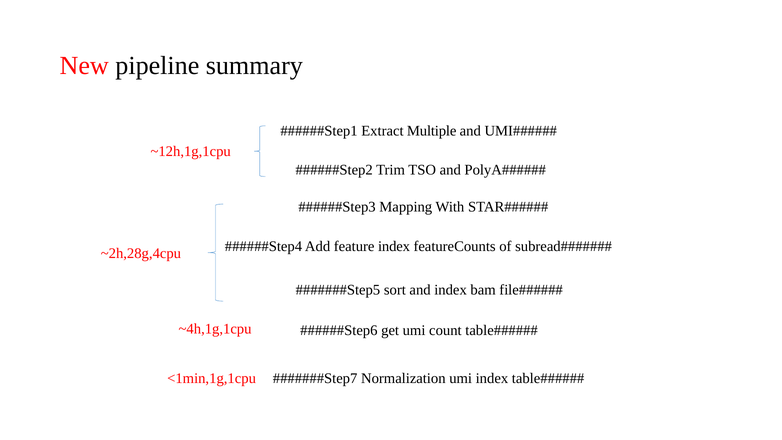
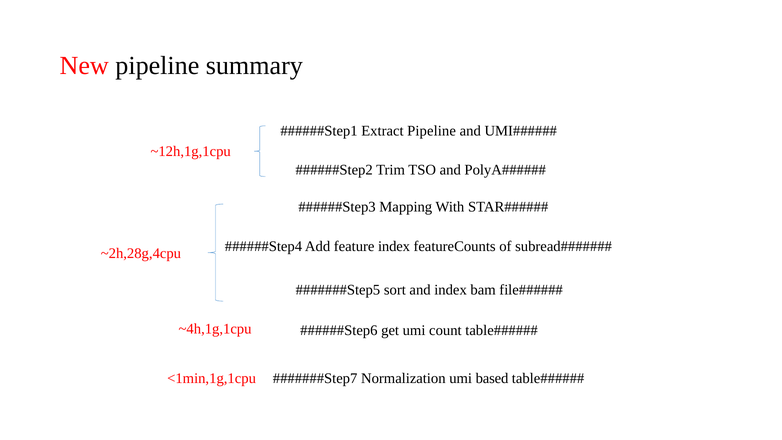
Extract Multiple: Multiple -> Pipeline (432, 131)
umi index: index -> based (492, 378)
